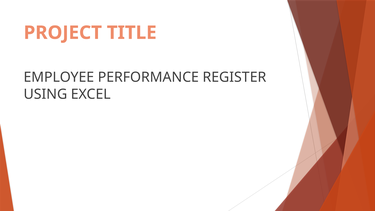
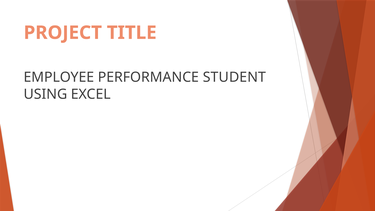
REGISTER: REGISTER -> STUDENT (234, 77)
